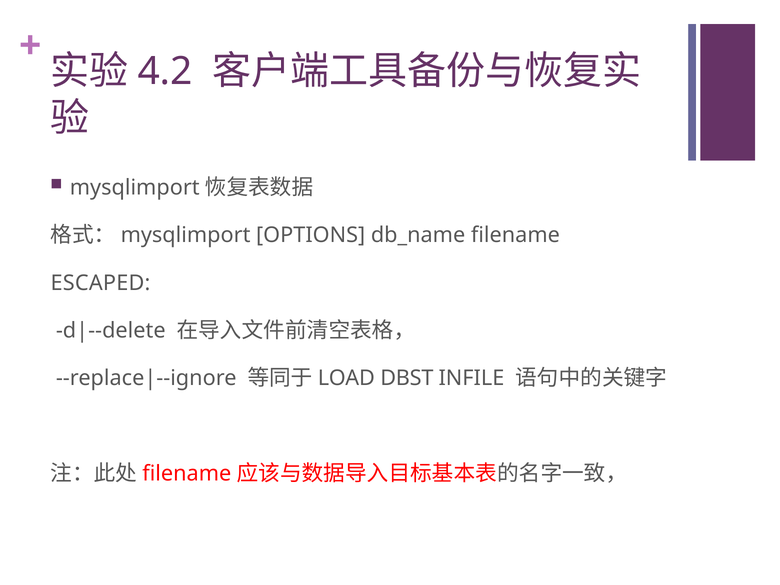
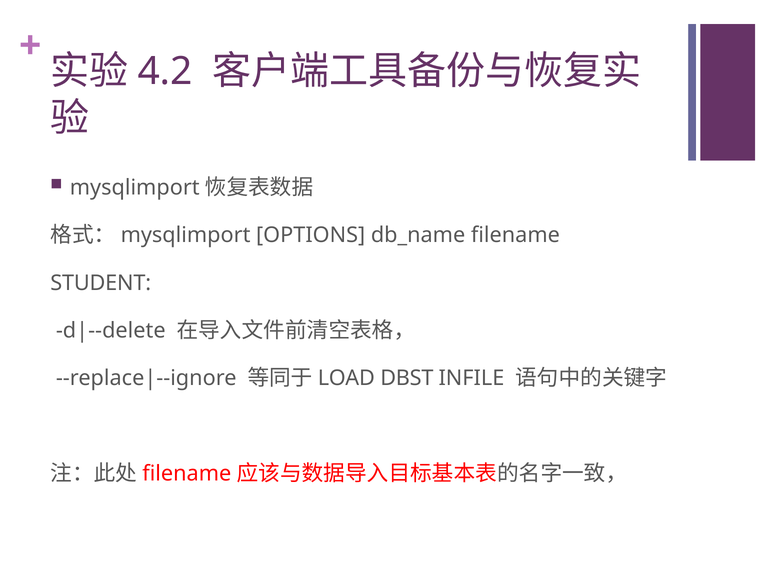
ESCAPED: ESCAPED -> STUDENT (101, 283)
